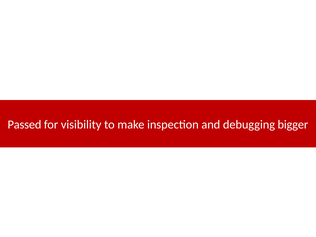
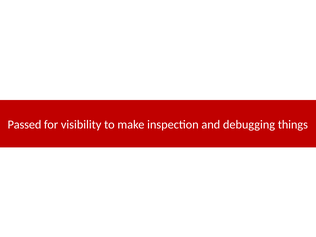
bigger: bigger -> things (293, 125)
